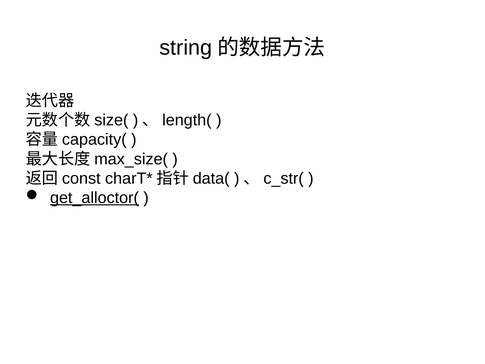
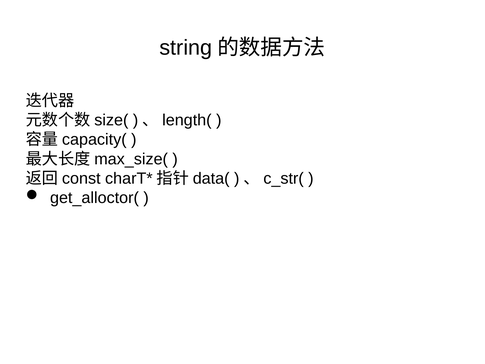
get_alloctor( underline: present -> none (94, 198)
